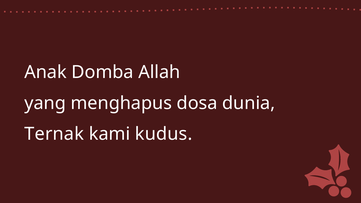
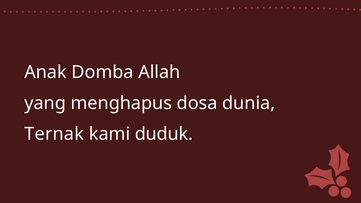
kudus: kudus -> duduk (164, 134)
